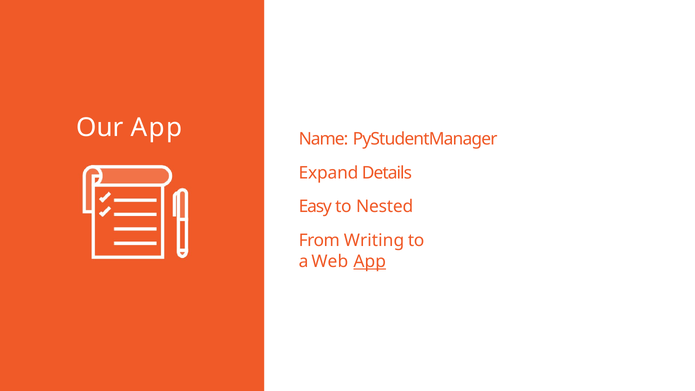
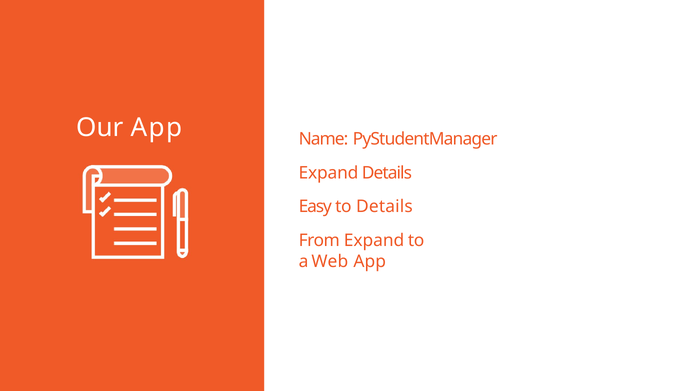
to Nested: Nested -> Details (384, 207)
From Writing: Writing -> Expand (374, 241)
App underline: present -> none (370, 261)
